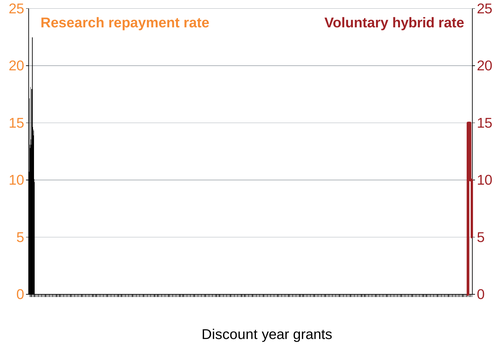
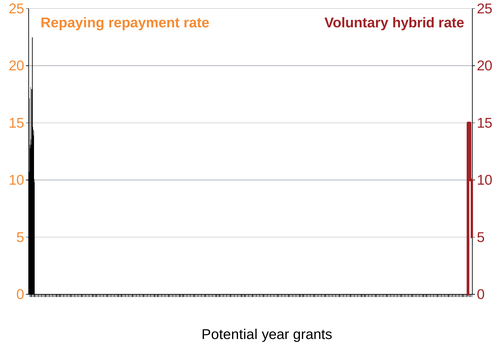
Research: Research -> Repaying (72, 23)
Discount: Discount -> Potential (230, 334)
